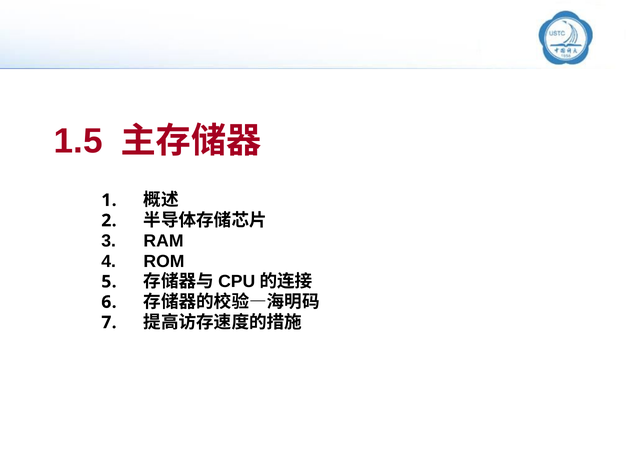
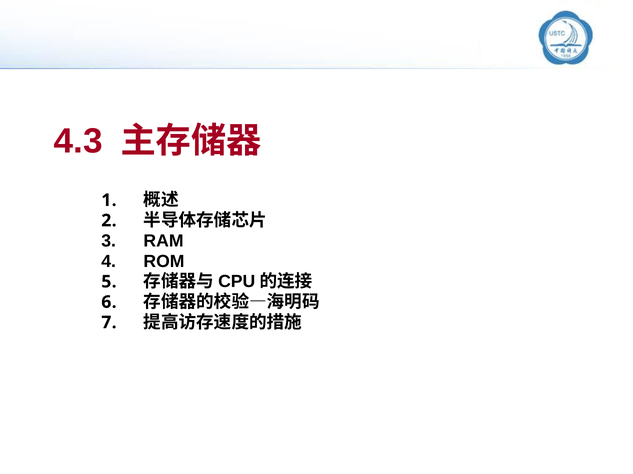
1.5: 1.5 -> 4.3 (78, 141)
